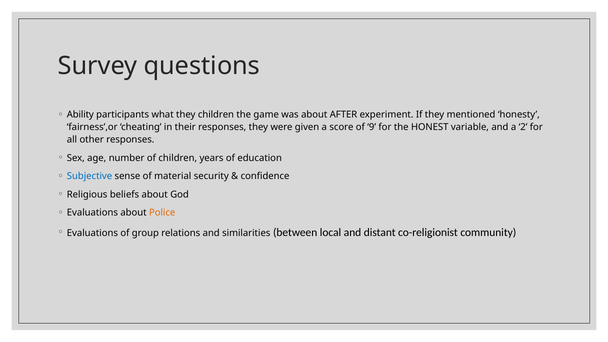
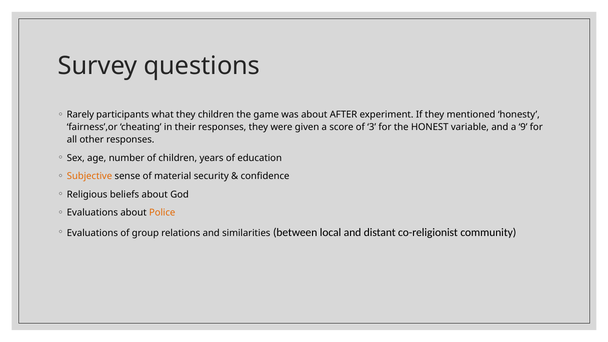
Ability: Ability -> Rarely (80, 115)
9: 9 -> 3 (372, 127)
2: 2 -> 9 (523, 127)
Subjective colour: blue -> orange (90, 176)
